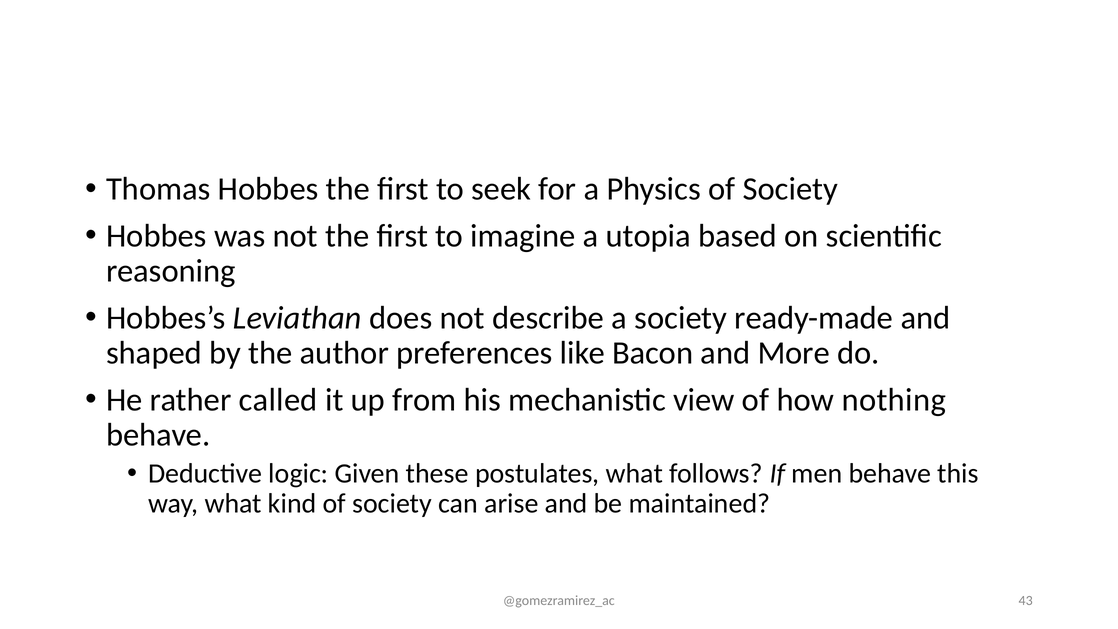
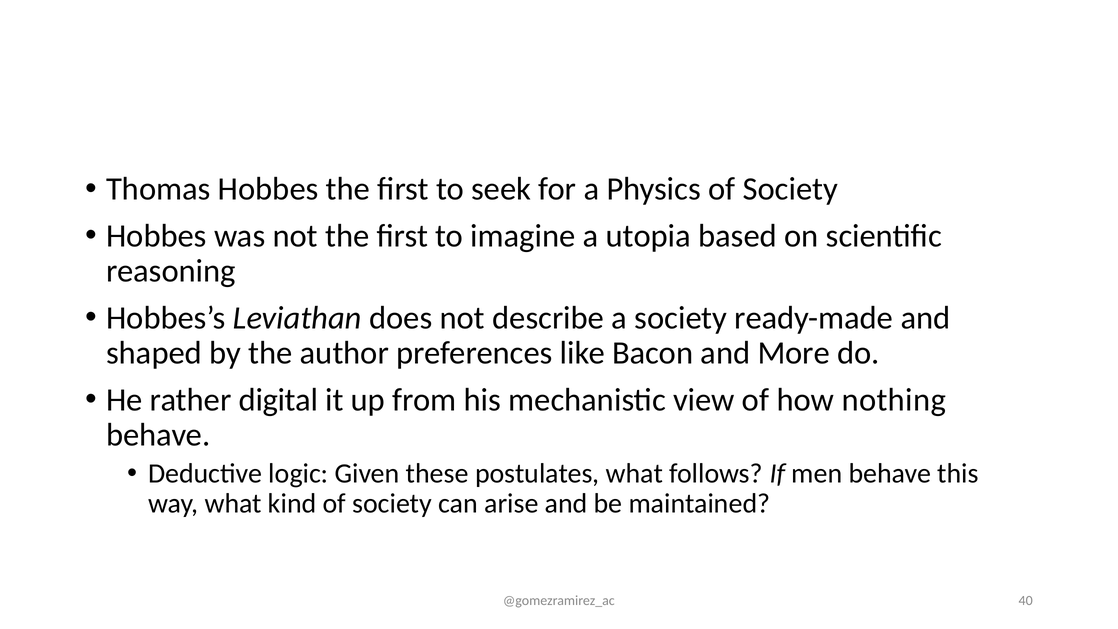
called: called -> digital (278, 400)
43: 43 -> 40 (1026, 600)
